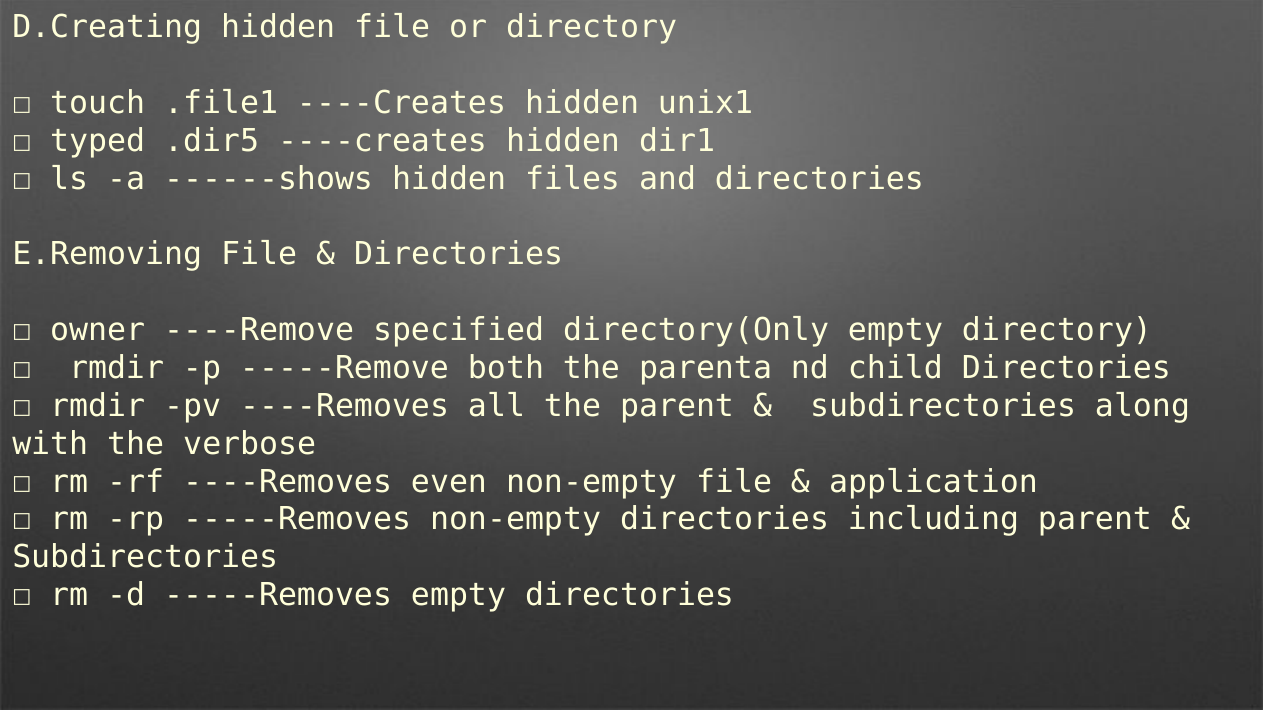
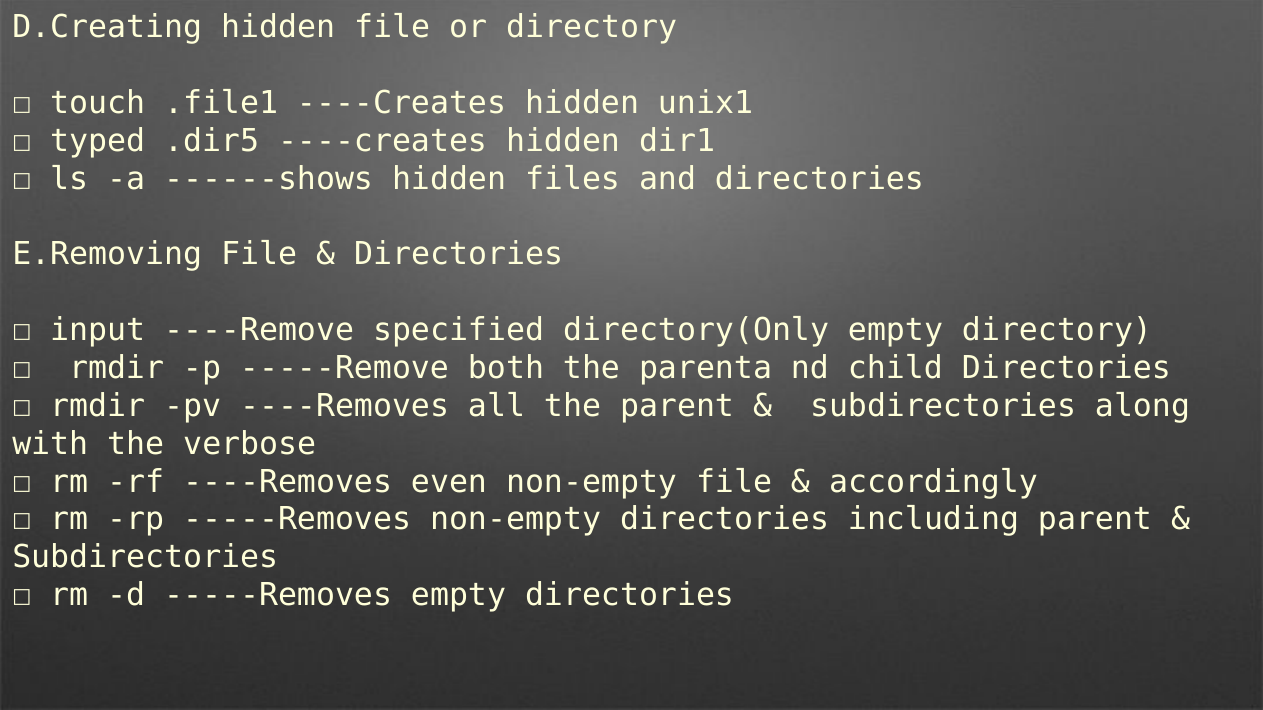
owner: owner -> input (98, 330)
application: application -> accordingly (934, 482)
